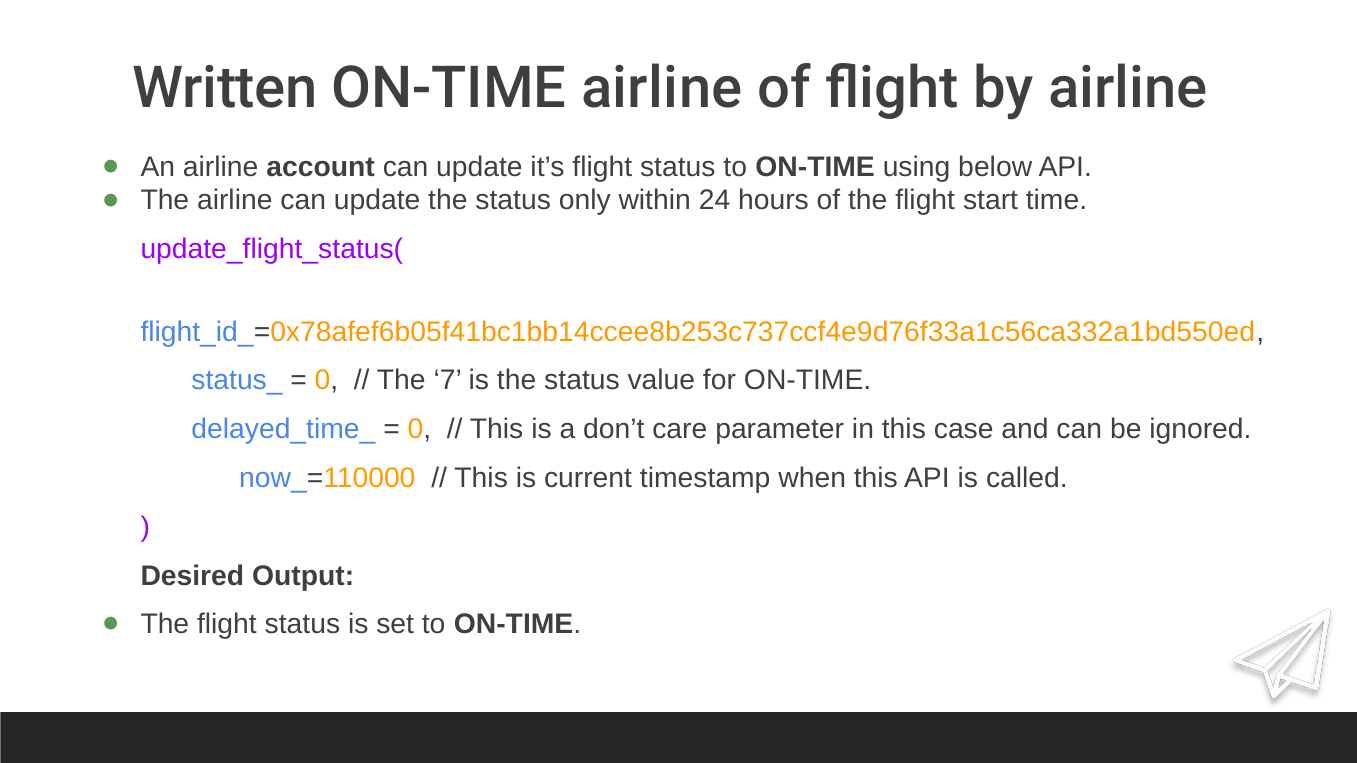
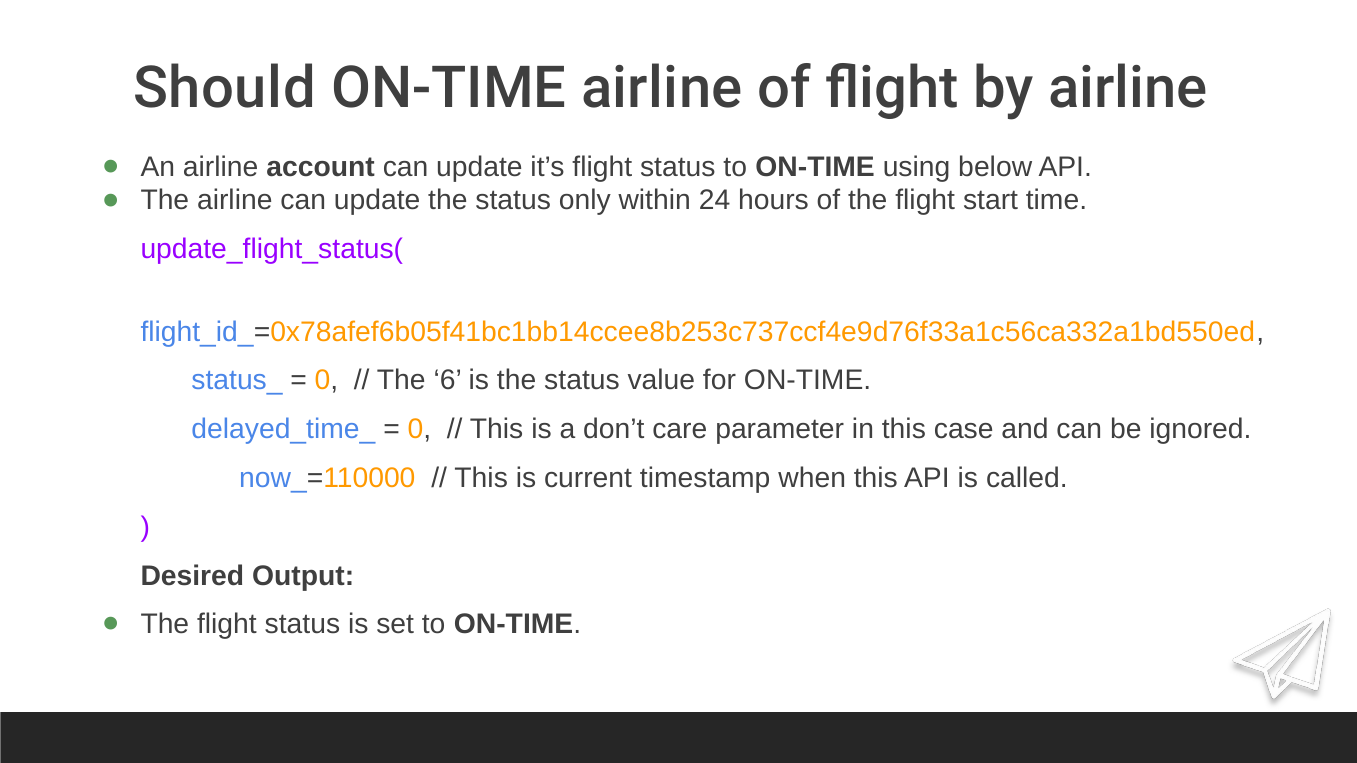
Written: Written -> Should (224, 89)
7: 7 -> 6 (448, 381)
